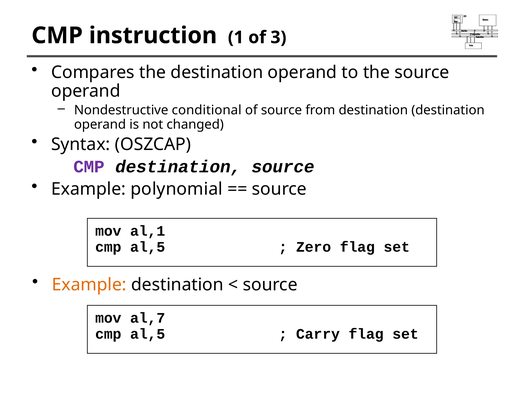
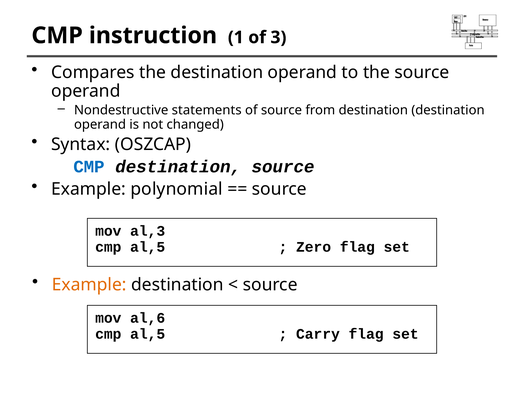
conditional: conditional -> statements (207, 110)
CMP colour: purple -> blue (89, 167)
al,1: al,1 -> al,3 (148, 231)
al,7: al,7 -> al,6 (148, 318)
